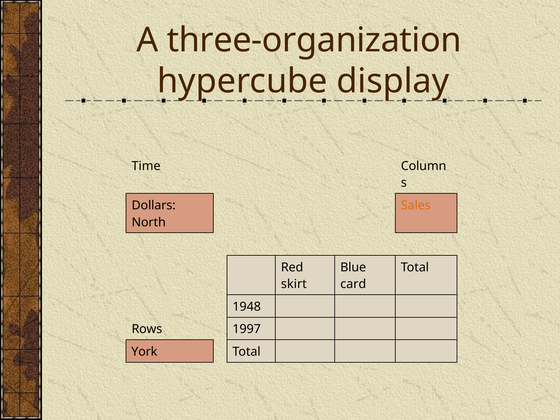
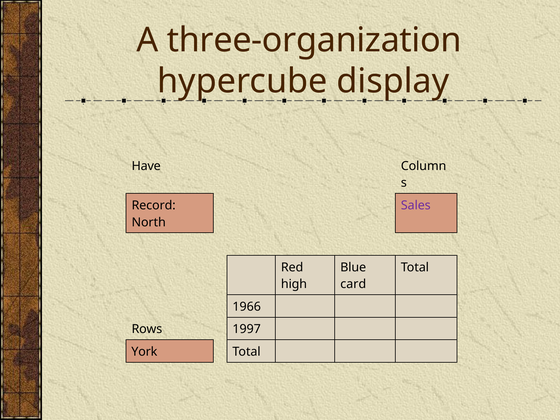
Time: Time -> Have (146, 166)
Dollars: Dollars -> Record (154, 205)
Sales colour: orange -> purple (416, 205)
skirt: skirt -> high (294, 284)
1948: 1948 -> 1966 (247, 307)
